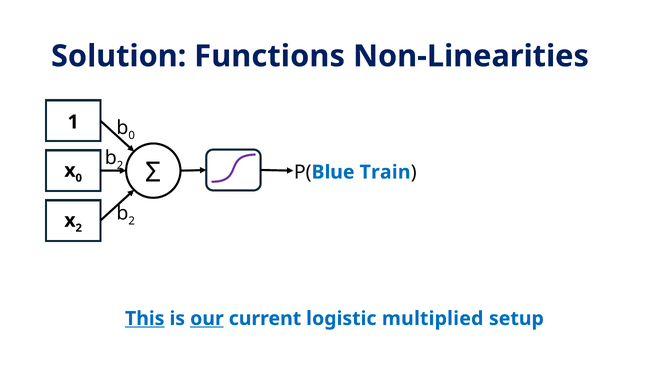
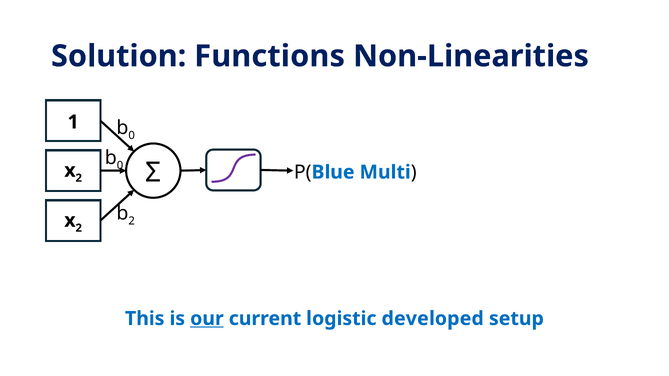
2: 2 -> 0 (120, 166)
Train: Train -> Multi (385, 172)
0: 0 -> 2 (79, 178)
This underline: present -> none (145, 319)
multiplied: multiplied -> developed (433, 319)
